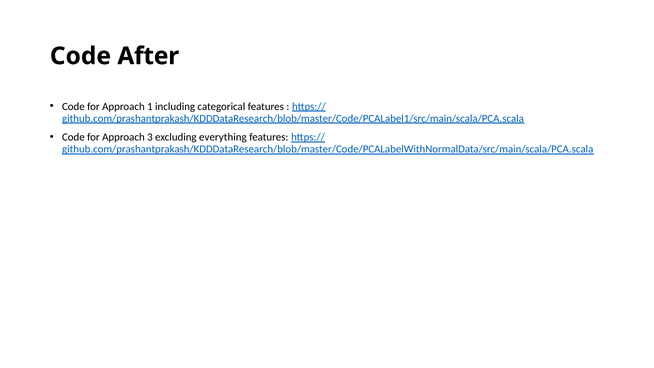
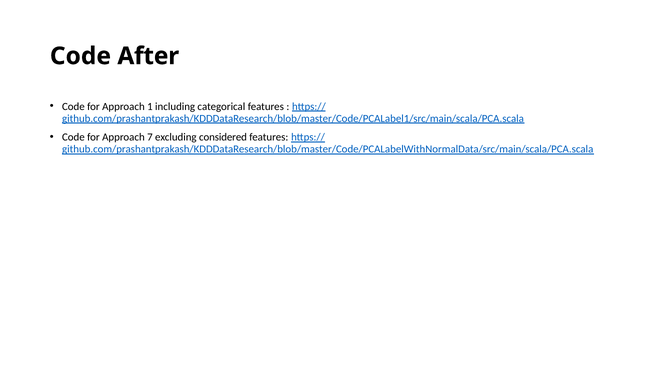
3: 3 -> 7 (150, 137)
everything: everything -> considered (223, 137)
